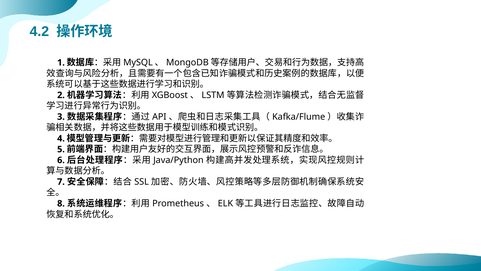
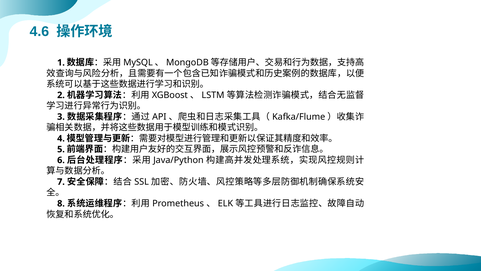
4.2: 4.2 -> 4.6 (39, 31)
